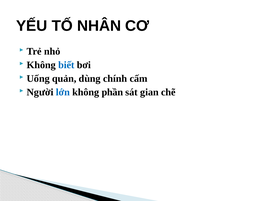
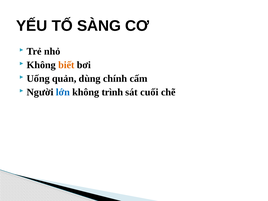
NHÂN: NHÂN -> SÀNG (99, 26)
biết colour: blue -> orange (66, 65)
phần: phần -> trình (112, 92)
gian: gian -> cuối (149, 92)
